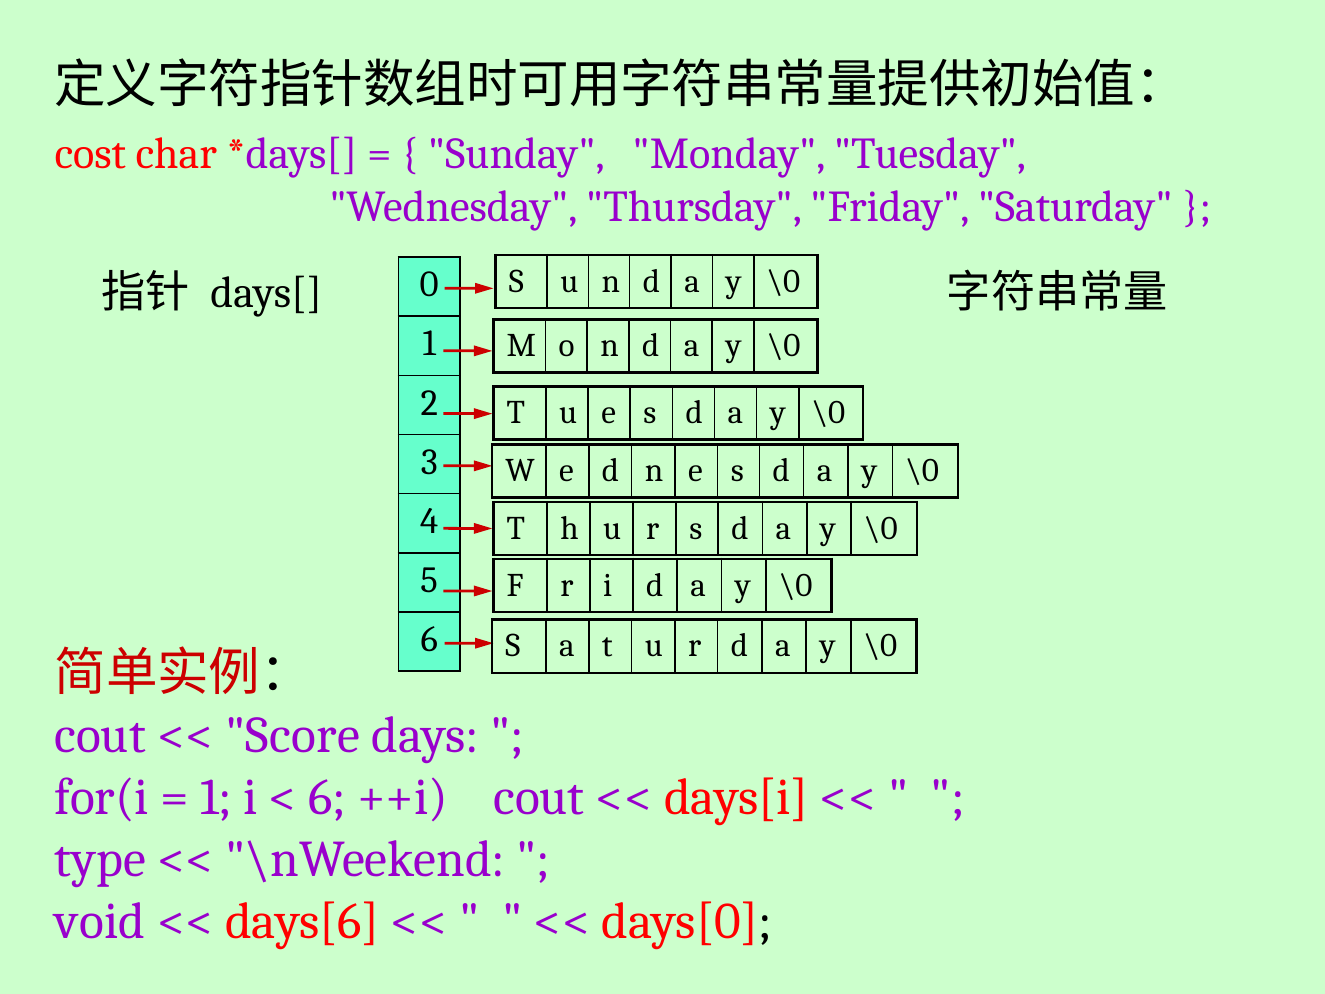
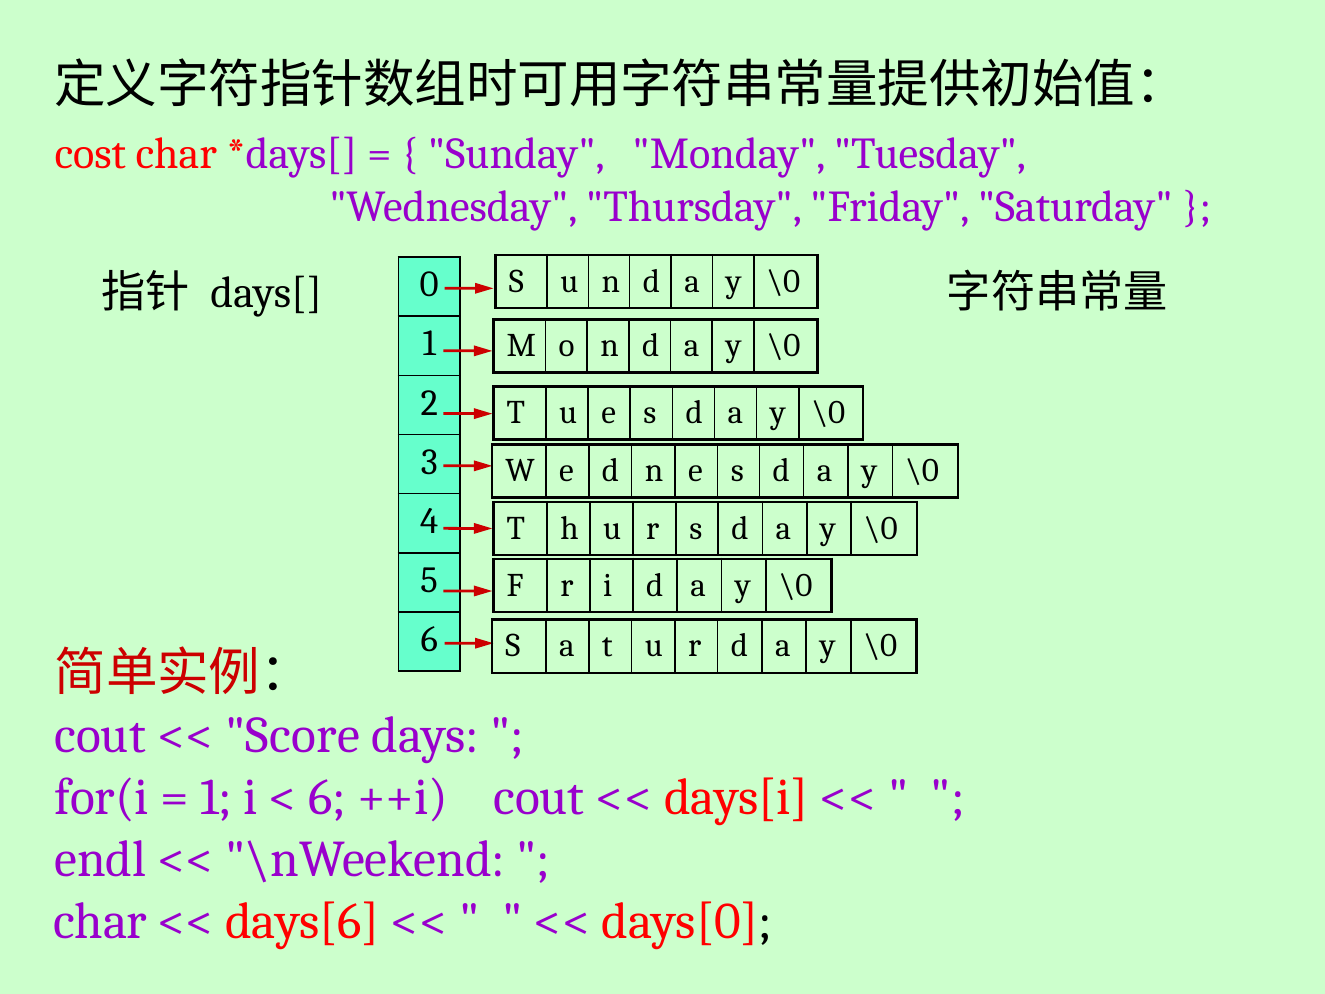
type: type -> endl (100, 859)
void: void -> char (100, 921)
